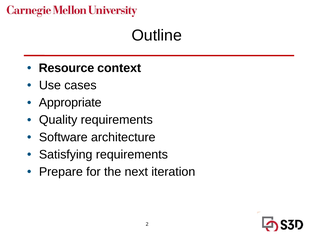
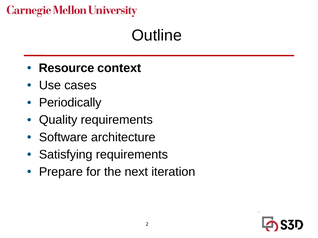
Appropriate: Appropriate -> Periodically (70, 103)
